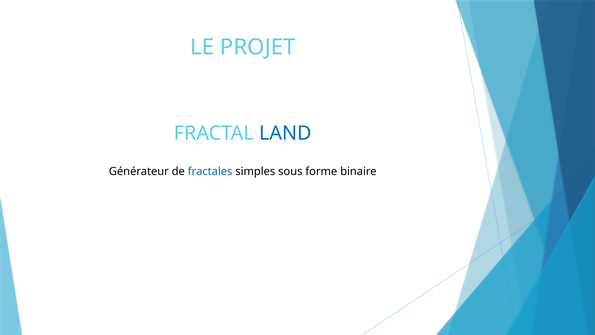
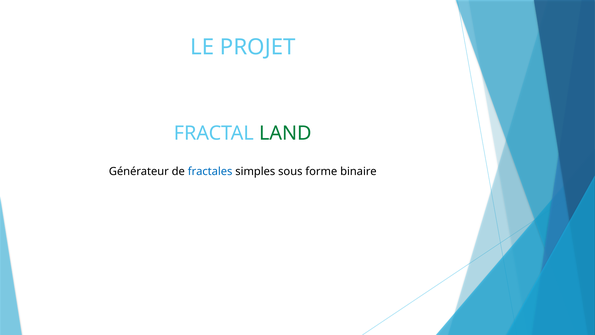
LAND colour: blue -> green (285, 133)
